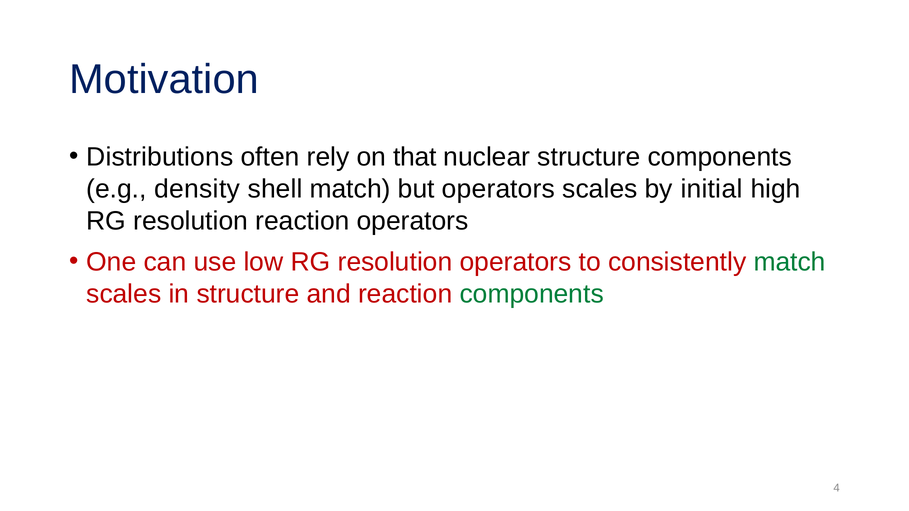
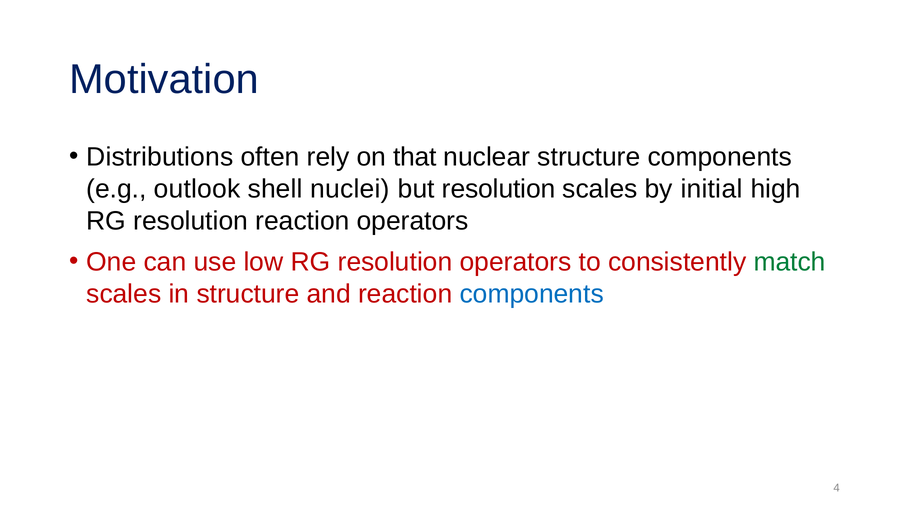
density: density -> outlook (197, 189)
shell match: match -> nuclei (350, 189)
but operators: operators -> resolution (499, 189)
components colour: green -> blue (532, 294)
